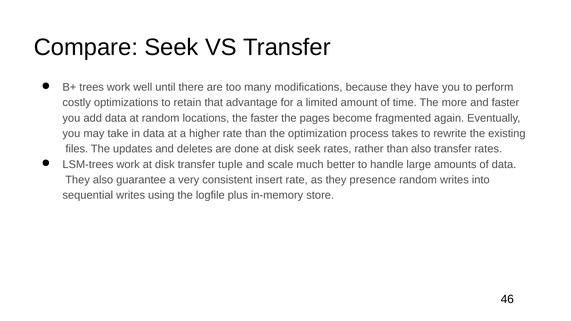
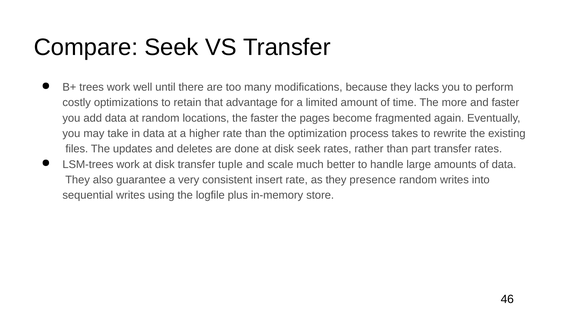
have: have -> lacks (427, 87)
than also: also -> part (421, 149)
